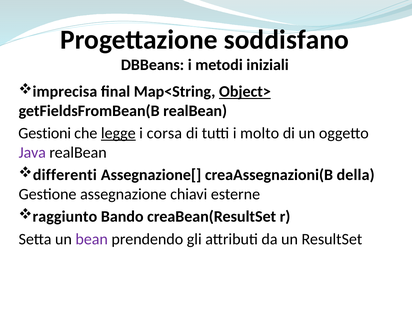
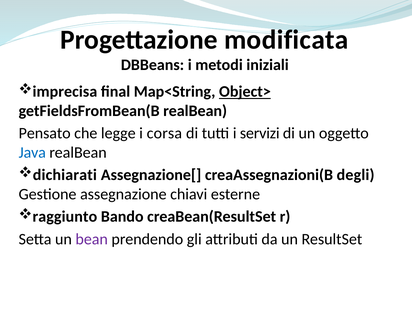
soddisfano: soddisfano -> modificata (286, 40)
Gestioni: Gestioni -> Pensato (45, 133)
legge underline: present -> none (118, 133)
molto: molto -> servizi (260, 133)
Java colour: purple -> blue (32, 153)
differenti: differenti -> dichiarati (65, 175)
della: della -> degli (356, 175)
